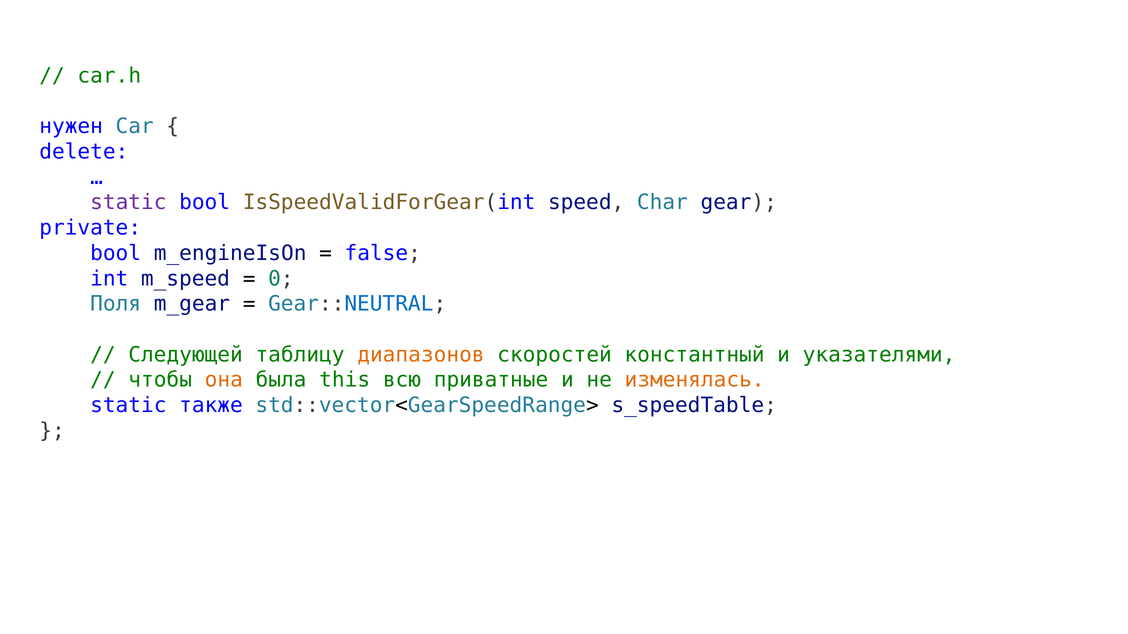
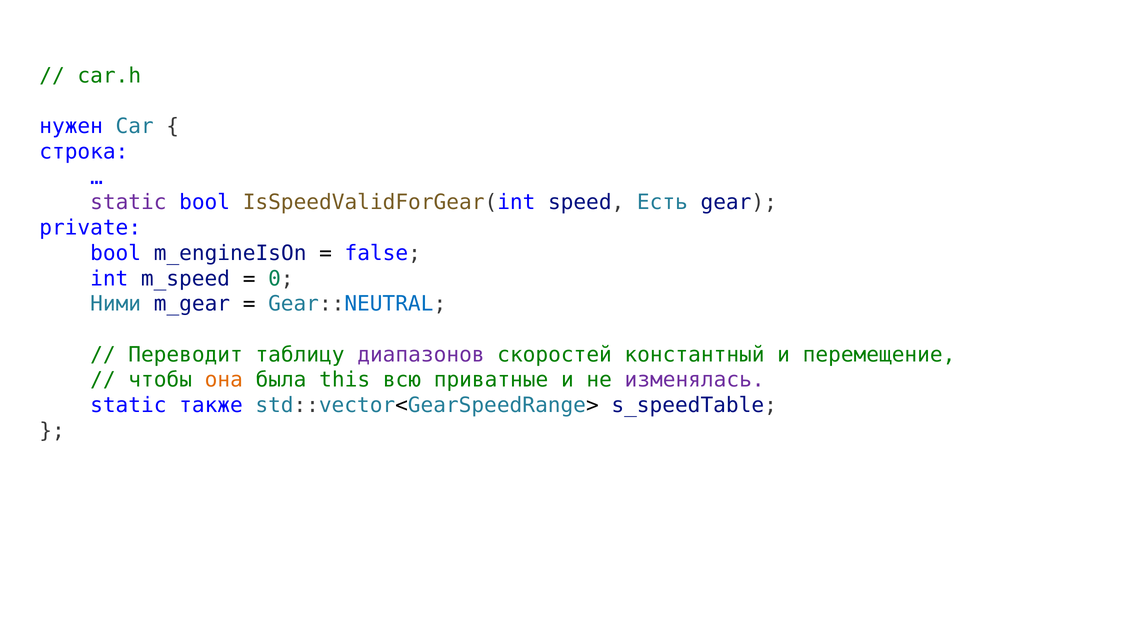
delete: delete -> строка (84, 152)
Char: Char -> Есть (662, 203)
Поля: Поля -> Ними (116, 304)
Следующей: Следующей -> Переводит (186, 355)
диапазонов colour: orange -> purple (421, 355)
указателями: указателями -> перемещение (879, 355)
изменялась colour: orange -> purple (695, 380)
